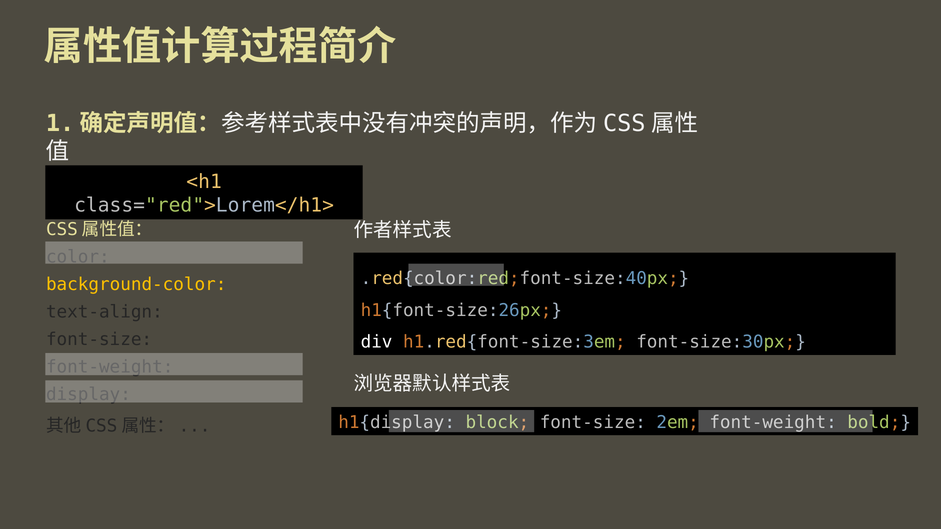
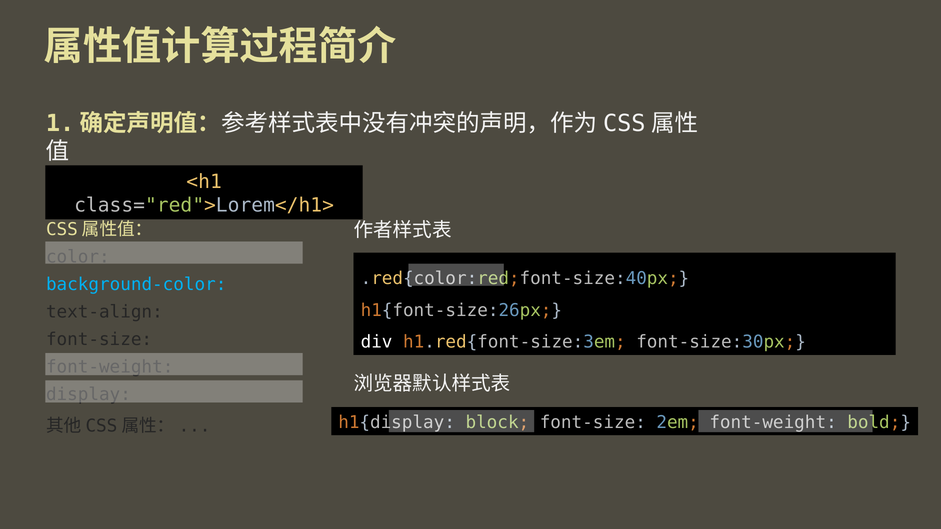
background-color colour: yellow -> light blue (136, 285)
